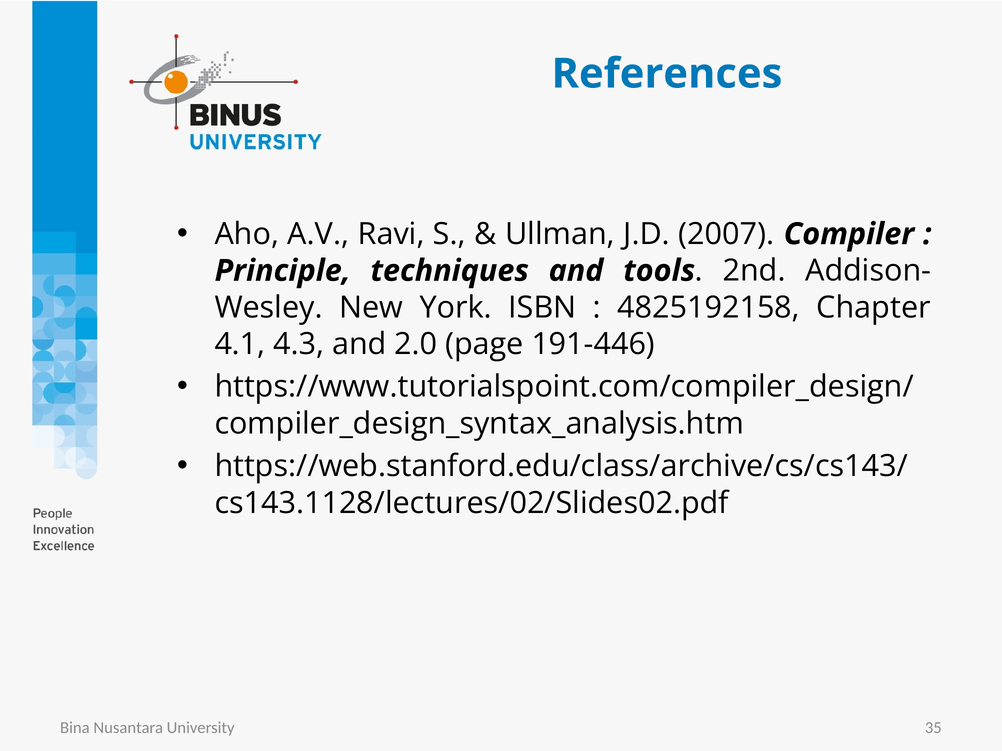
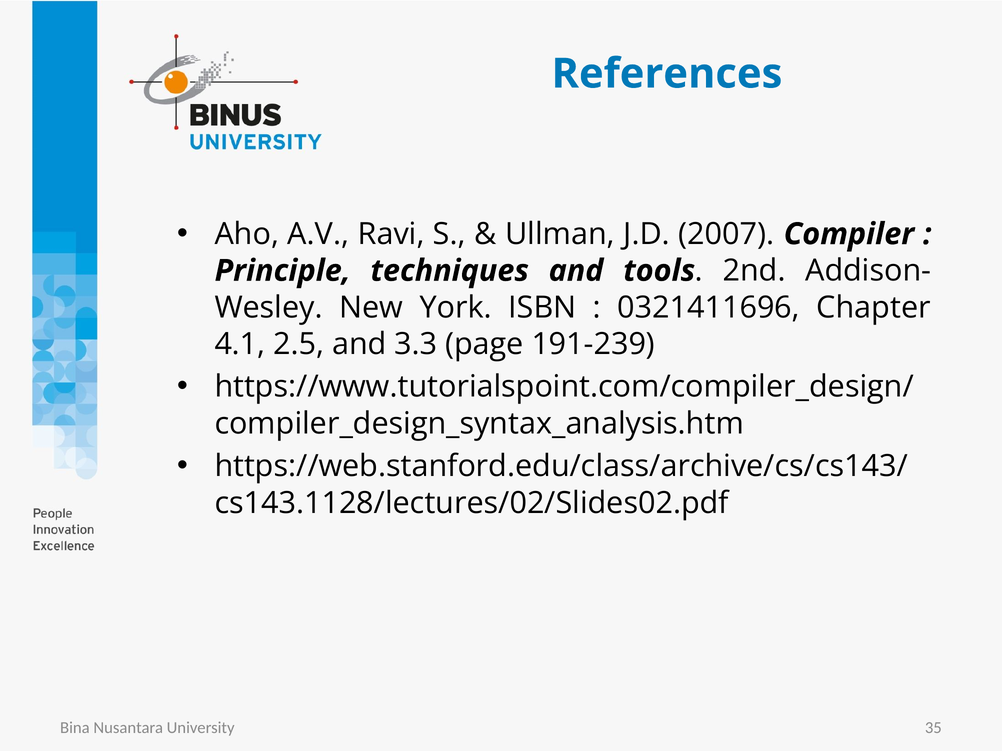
4825192158: 4825192158 -> 0321411696 (709, 308)
4.3: 4.3 -> 2.5 (299, 344)
2.0: 2.0 -> 3.3 (416, 344)
191-446: 191-446 -> 191-239 (593, 344)
